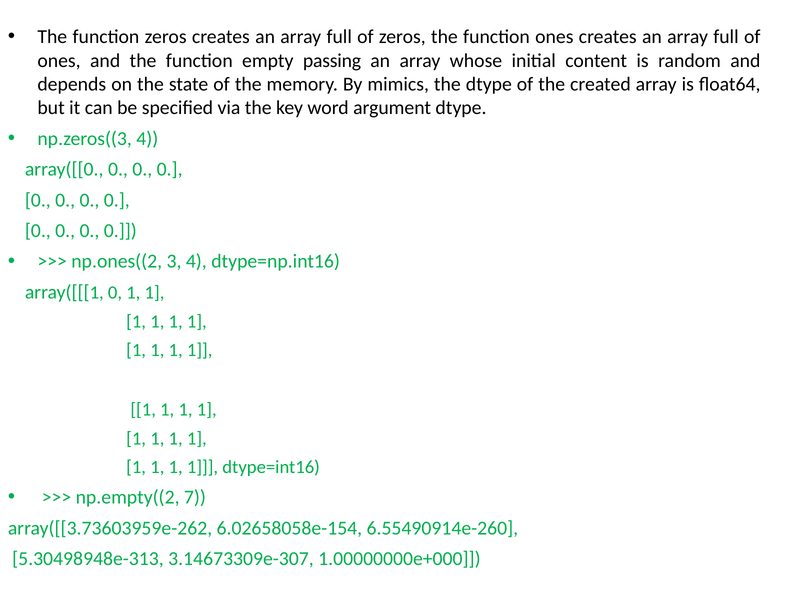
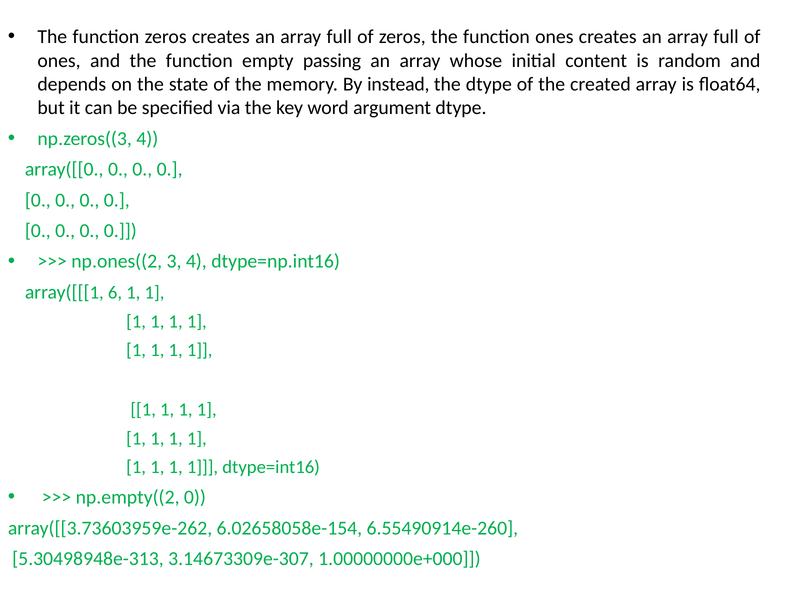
mimics: mimics -> instead (398, 84)
array([[[1 0: 0 -> 6 (115, 292)
np.empty((2 7: 7 -> 0 (195, 497)
